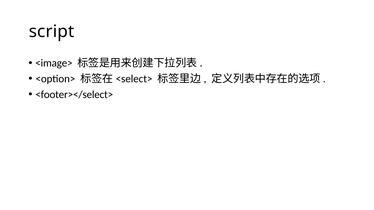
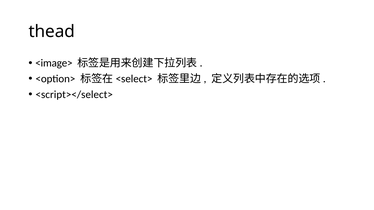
script: script -> thead (52, 31)
<footer></select>: <footer></select> -> <script></select> (74, 95)
